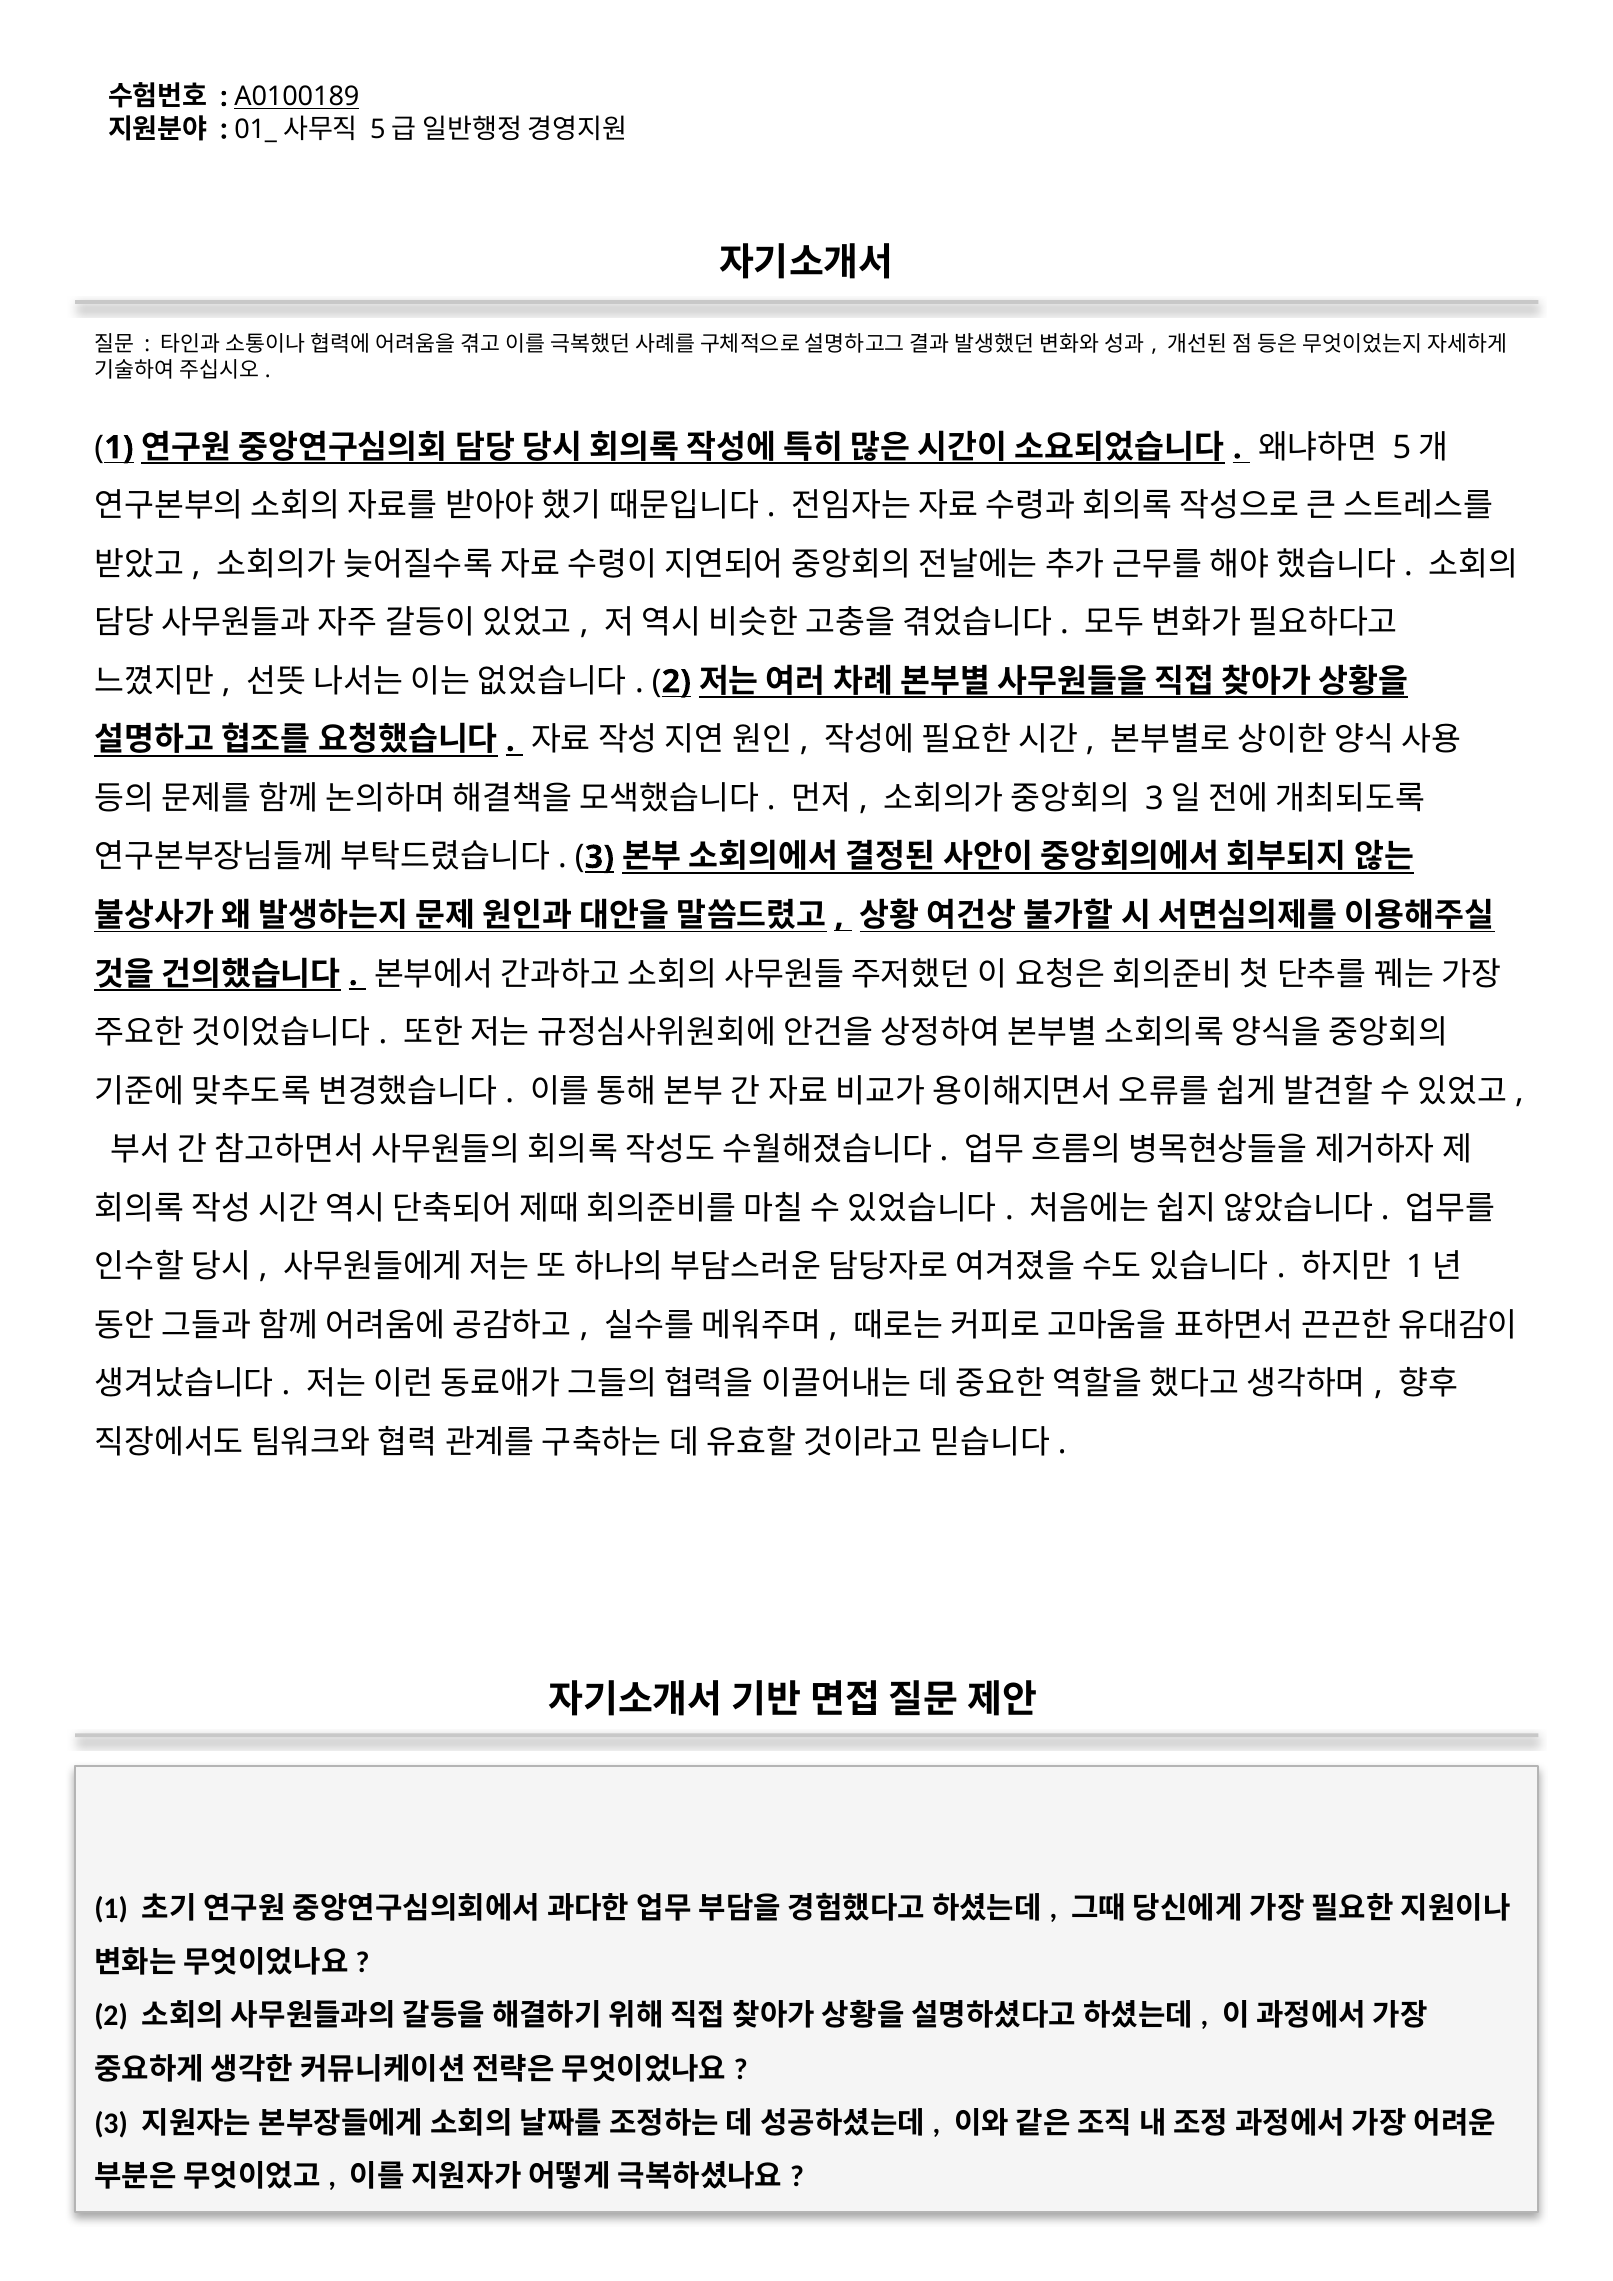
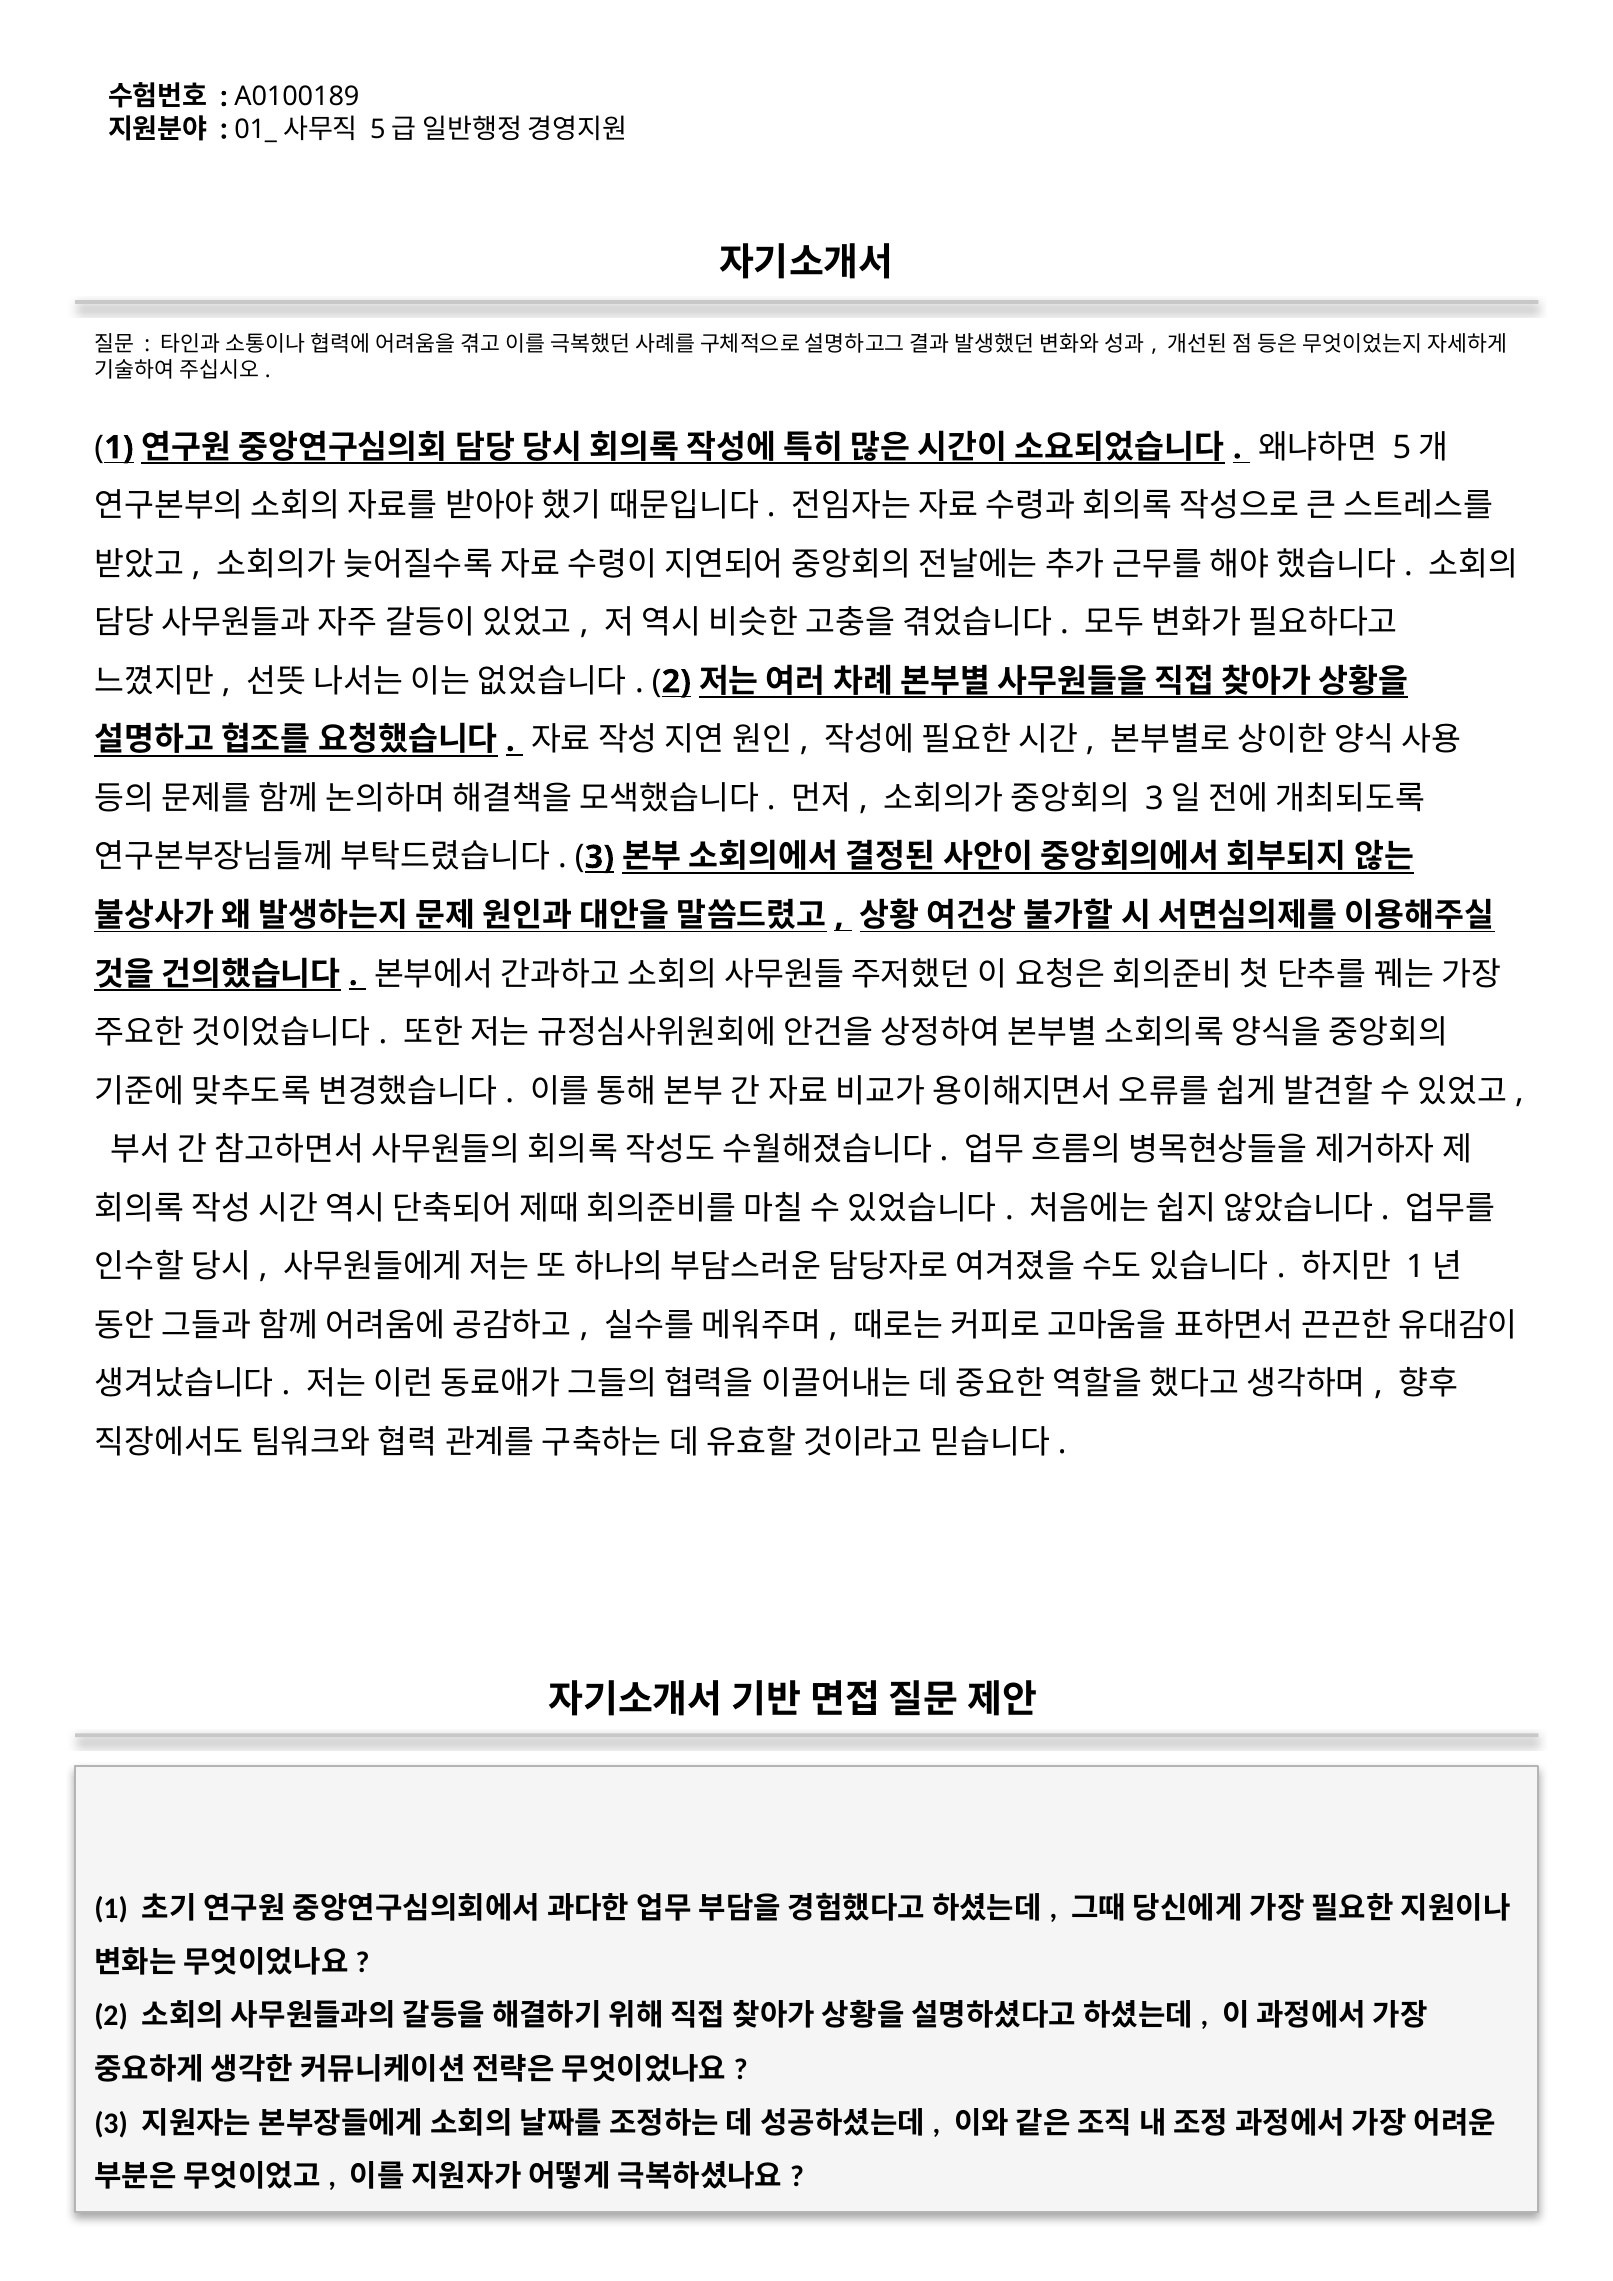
A0100189 underline: present -> none (297, 97)
